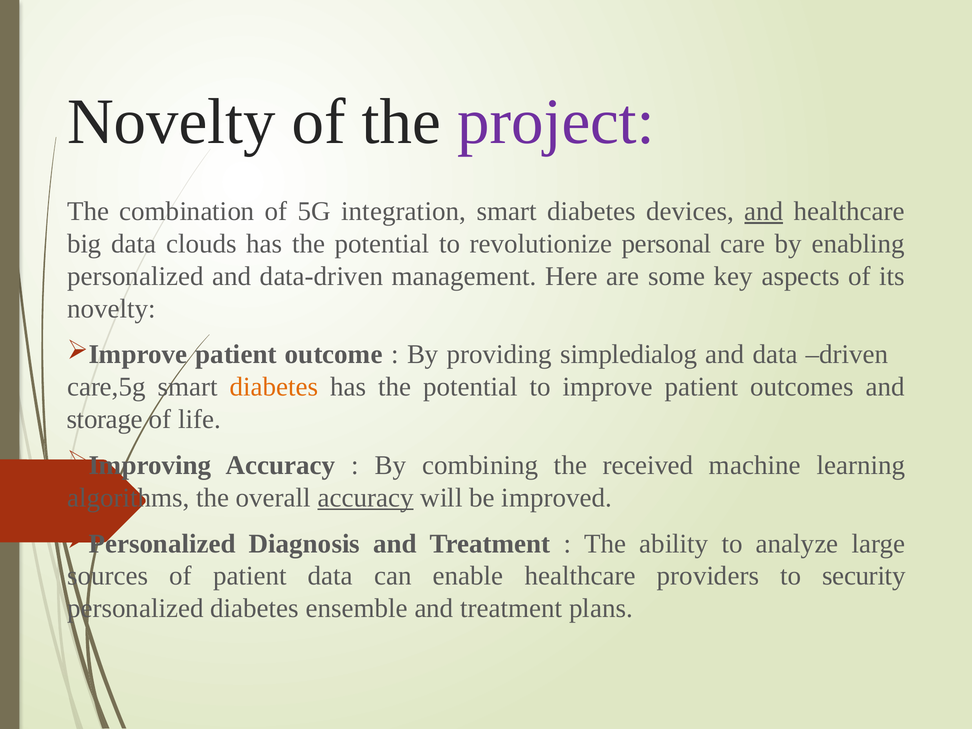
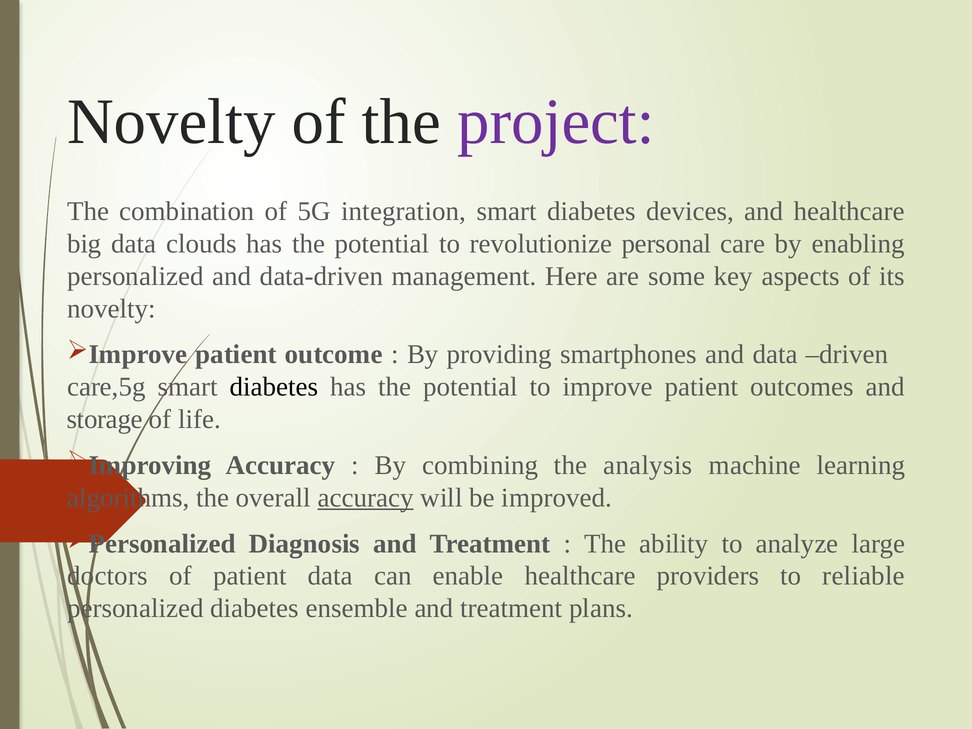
and underline: present -> none (764, 211)
simpledialog: simpledialog -> smartphones (629, 355)
diabetes colour: orange -> black (274, 387)
received: received -> analysis (648, 465)
sources: sources -> doctors (107, 576)
security: security -> reliable (864, 576)
